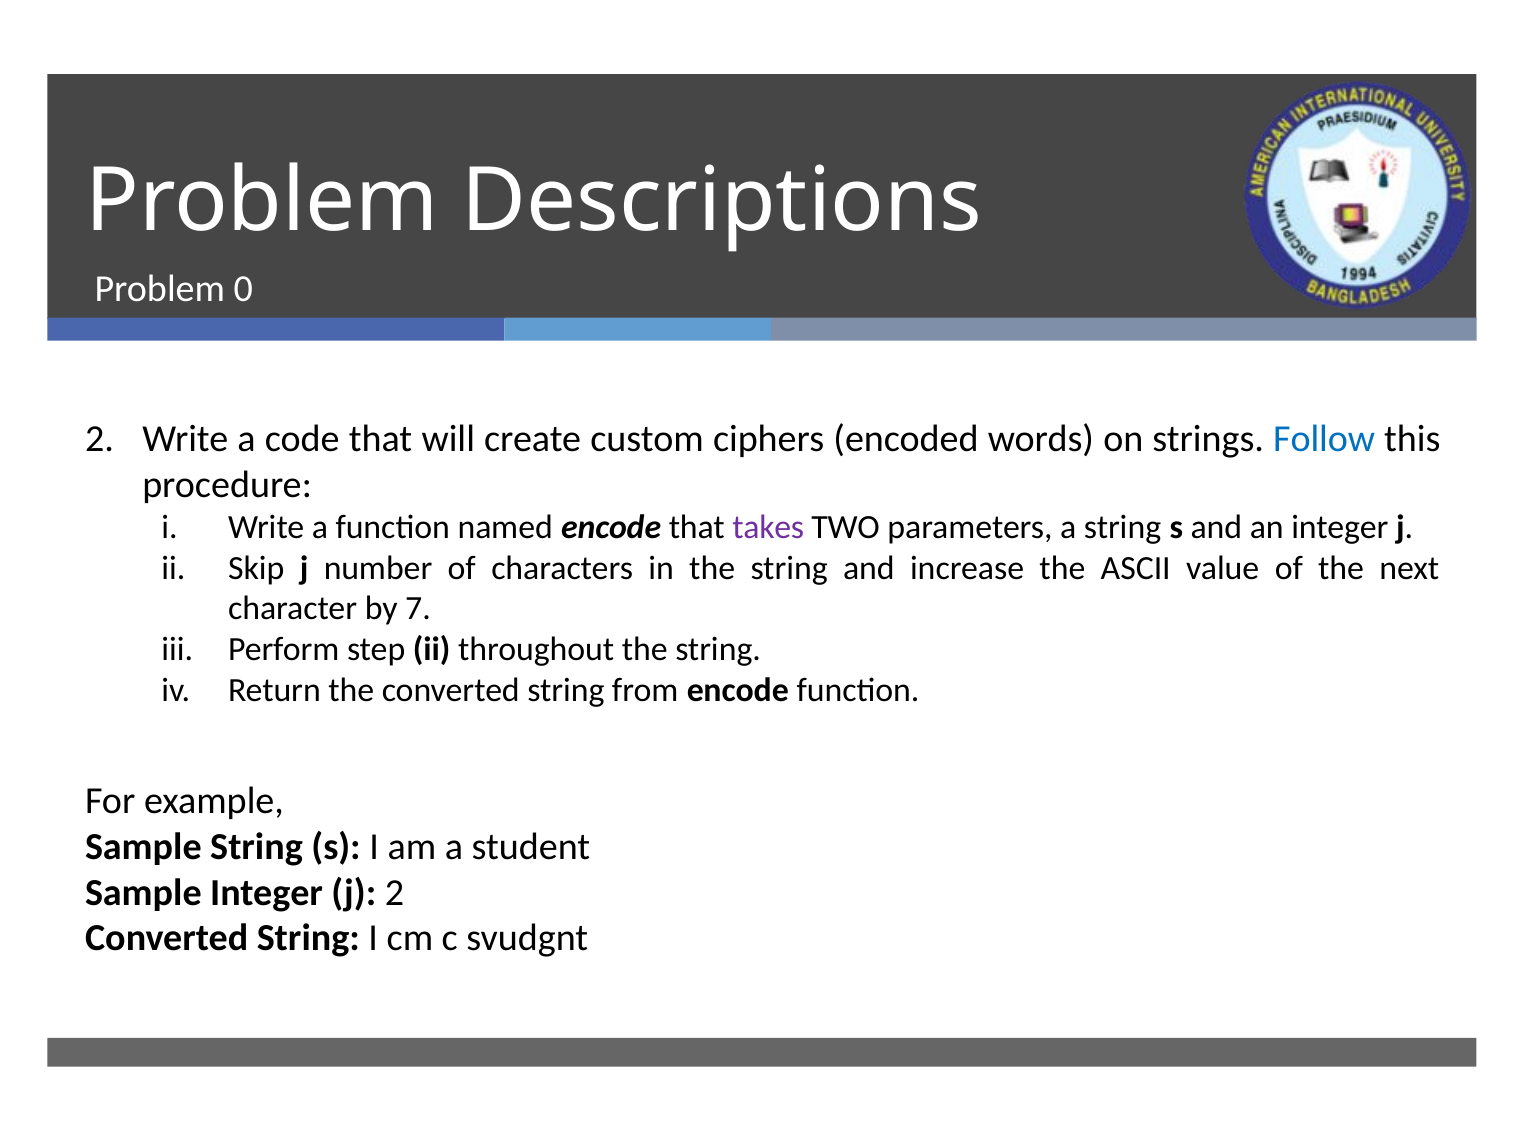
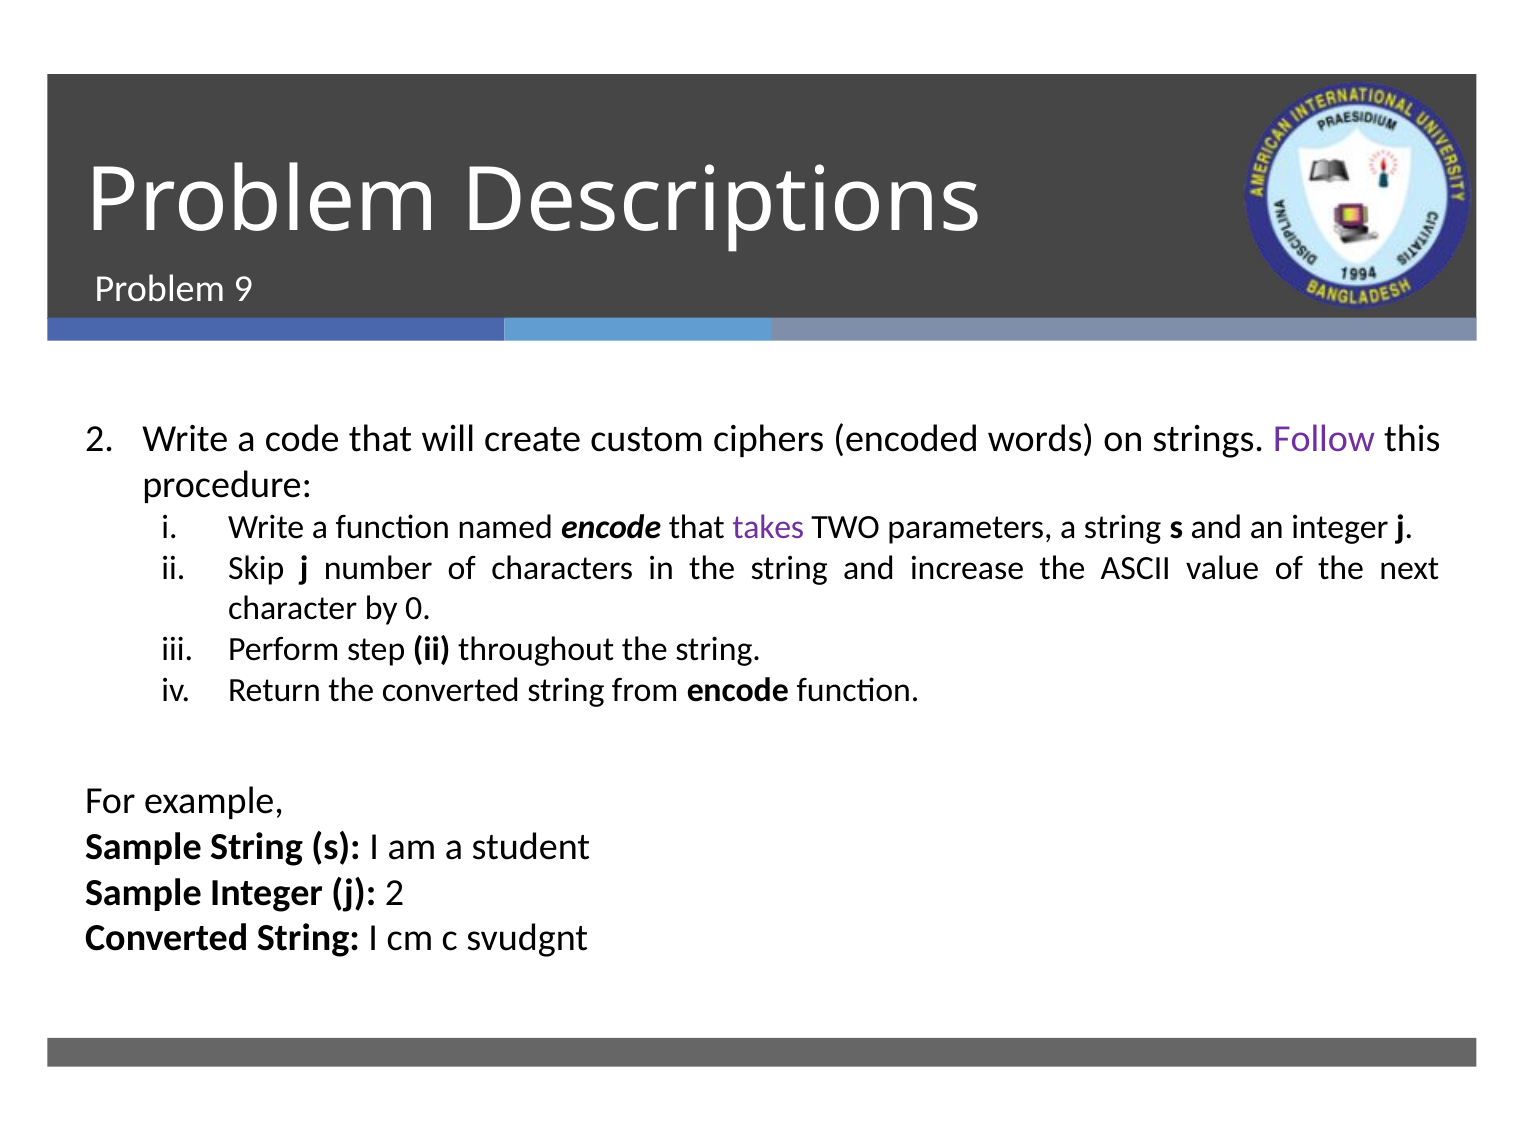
0: 0 -> 9 (243, 289)
Follow colour: blue -> purple (1324, 439)
7: 7 -> 0 (418, 609)
